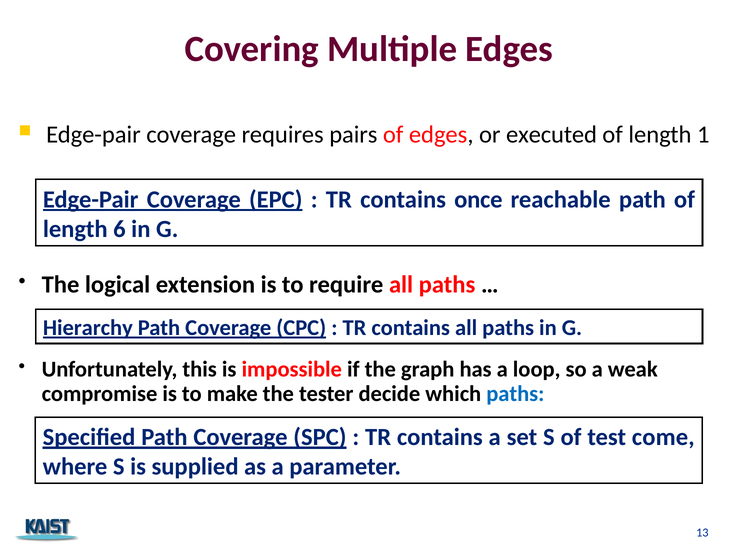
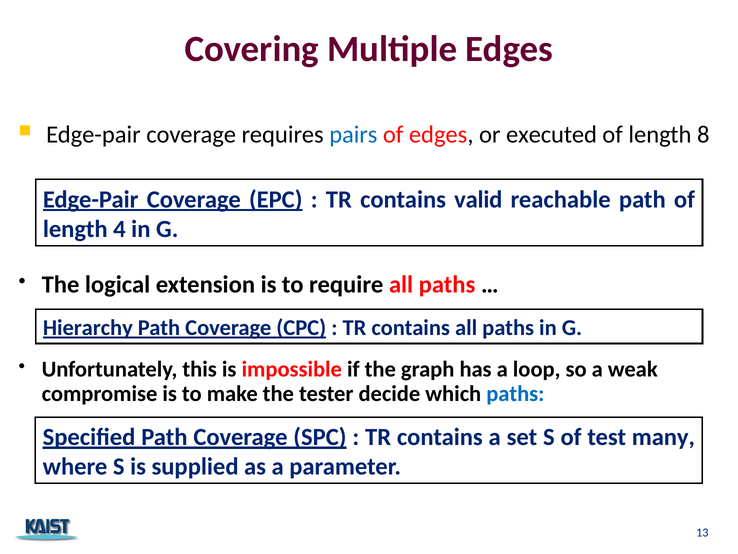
pairs colour: black -> blue (353, 134)
1: 1 -> 8 (703, 134)
once: once -> valid (478, 199)
6: 6 -> 4 (119, 229)
come: come -> many (663, 437)
